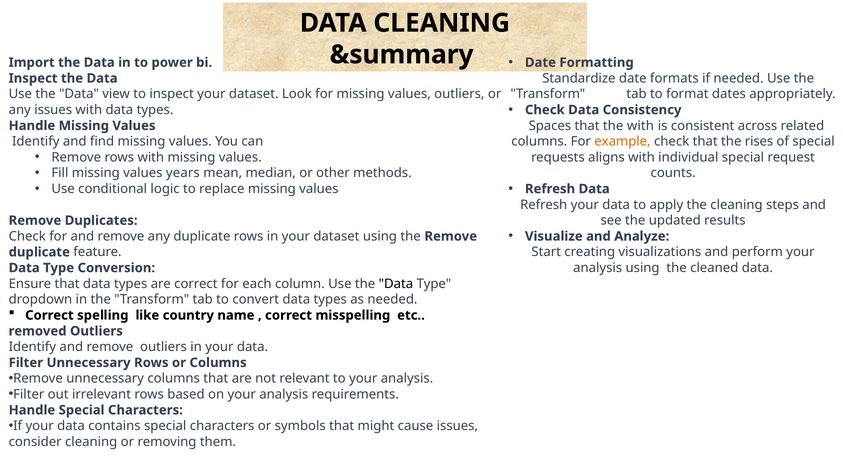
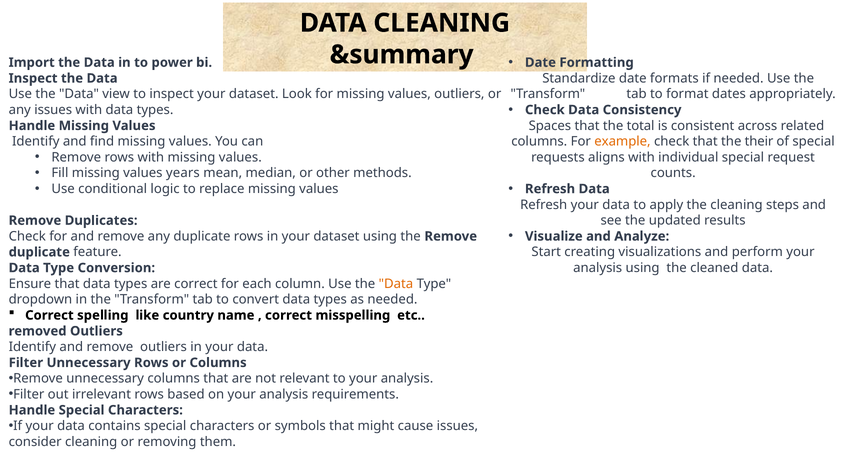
the with: with -> total (641, 126)
rises: rises -> their (759, 142)
Data colour: black -> orange (396, 284)
